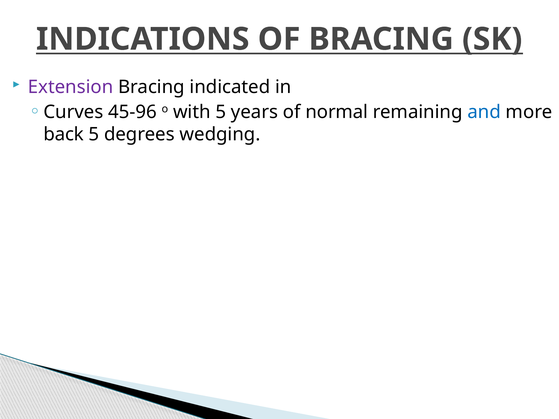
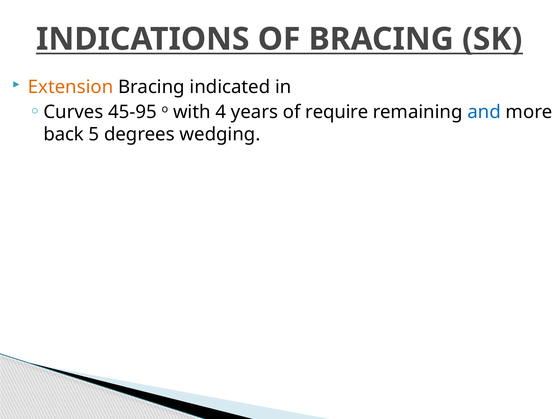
Extension colour: purple -> orange (71, 87)
45-96: 45-96 -> 45-95 (132, 112)
with 5: 5 -> 4 (221, 112)
normal: normal -> require (337, 112)
